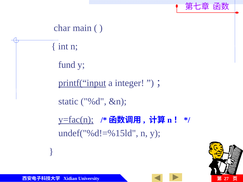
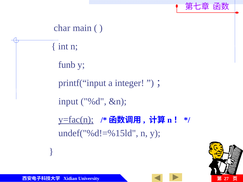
fund: fund -> funb (67, 65)
printf(“input underline: present -> none (82, 83)
static: static -> input (68, 101)
